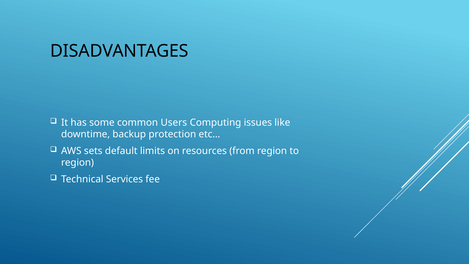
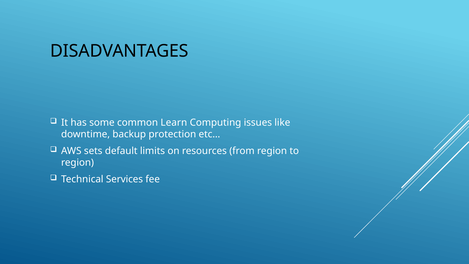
Users: Users -> Learn (174, 122)
